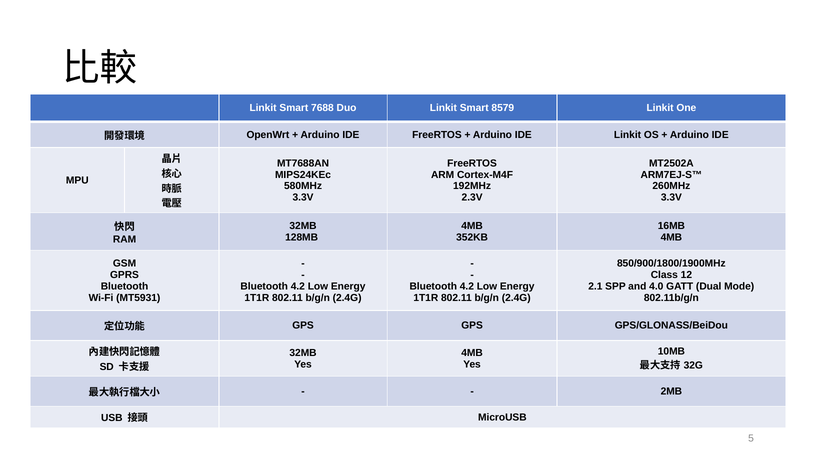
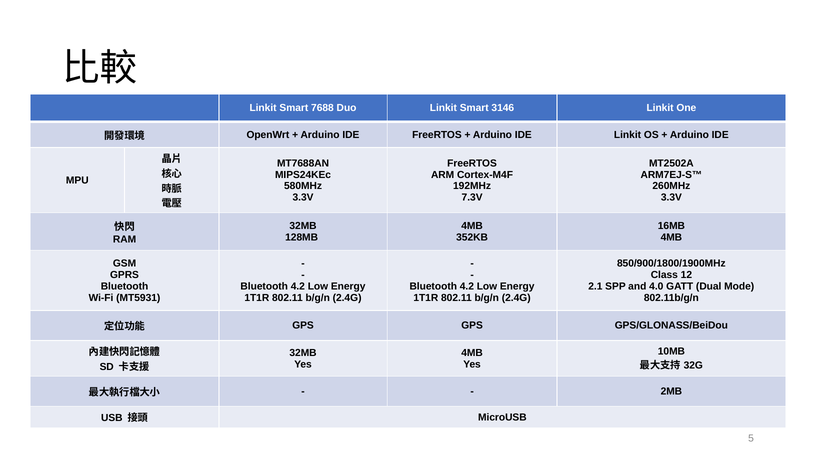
8579: 8579 -> 3146 (503, 108)
2.3V: 2.3V -> 7.3V (472, 198)
